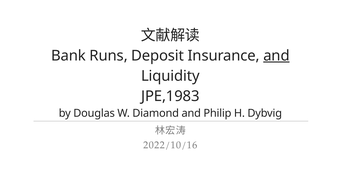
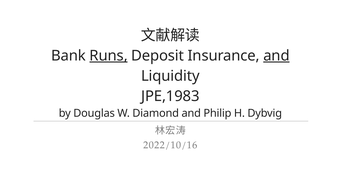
Runs underline: none -> present (109, 56)
